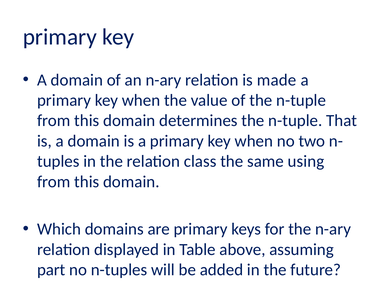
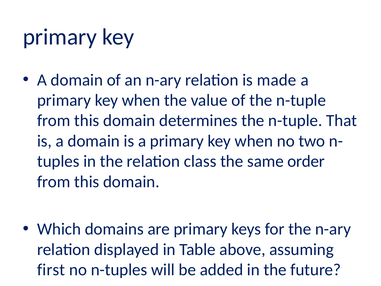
using: using -> order (306, 161)
part: part -> first (51, 270)
